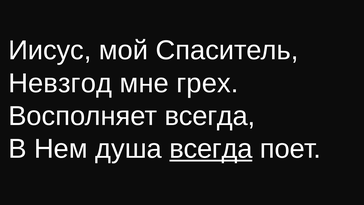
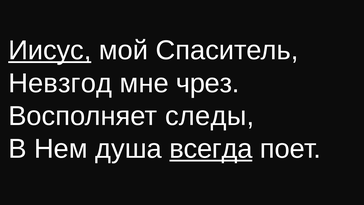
Иисус underline: none -> present (50, 50)
грех: грех -> чрез (208, 83)
Восполняет всегда: всегда -> следы (210, 116)
